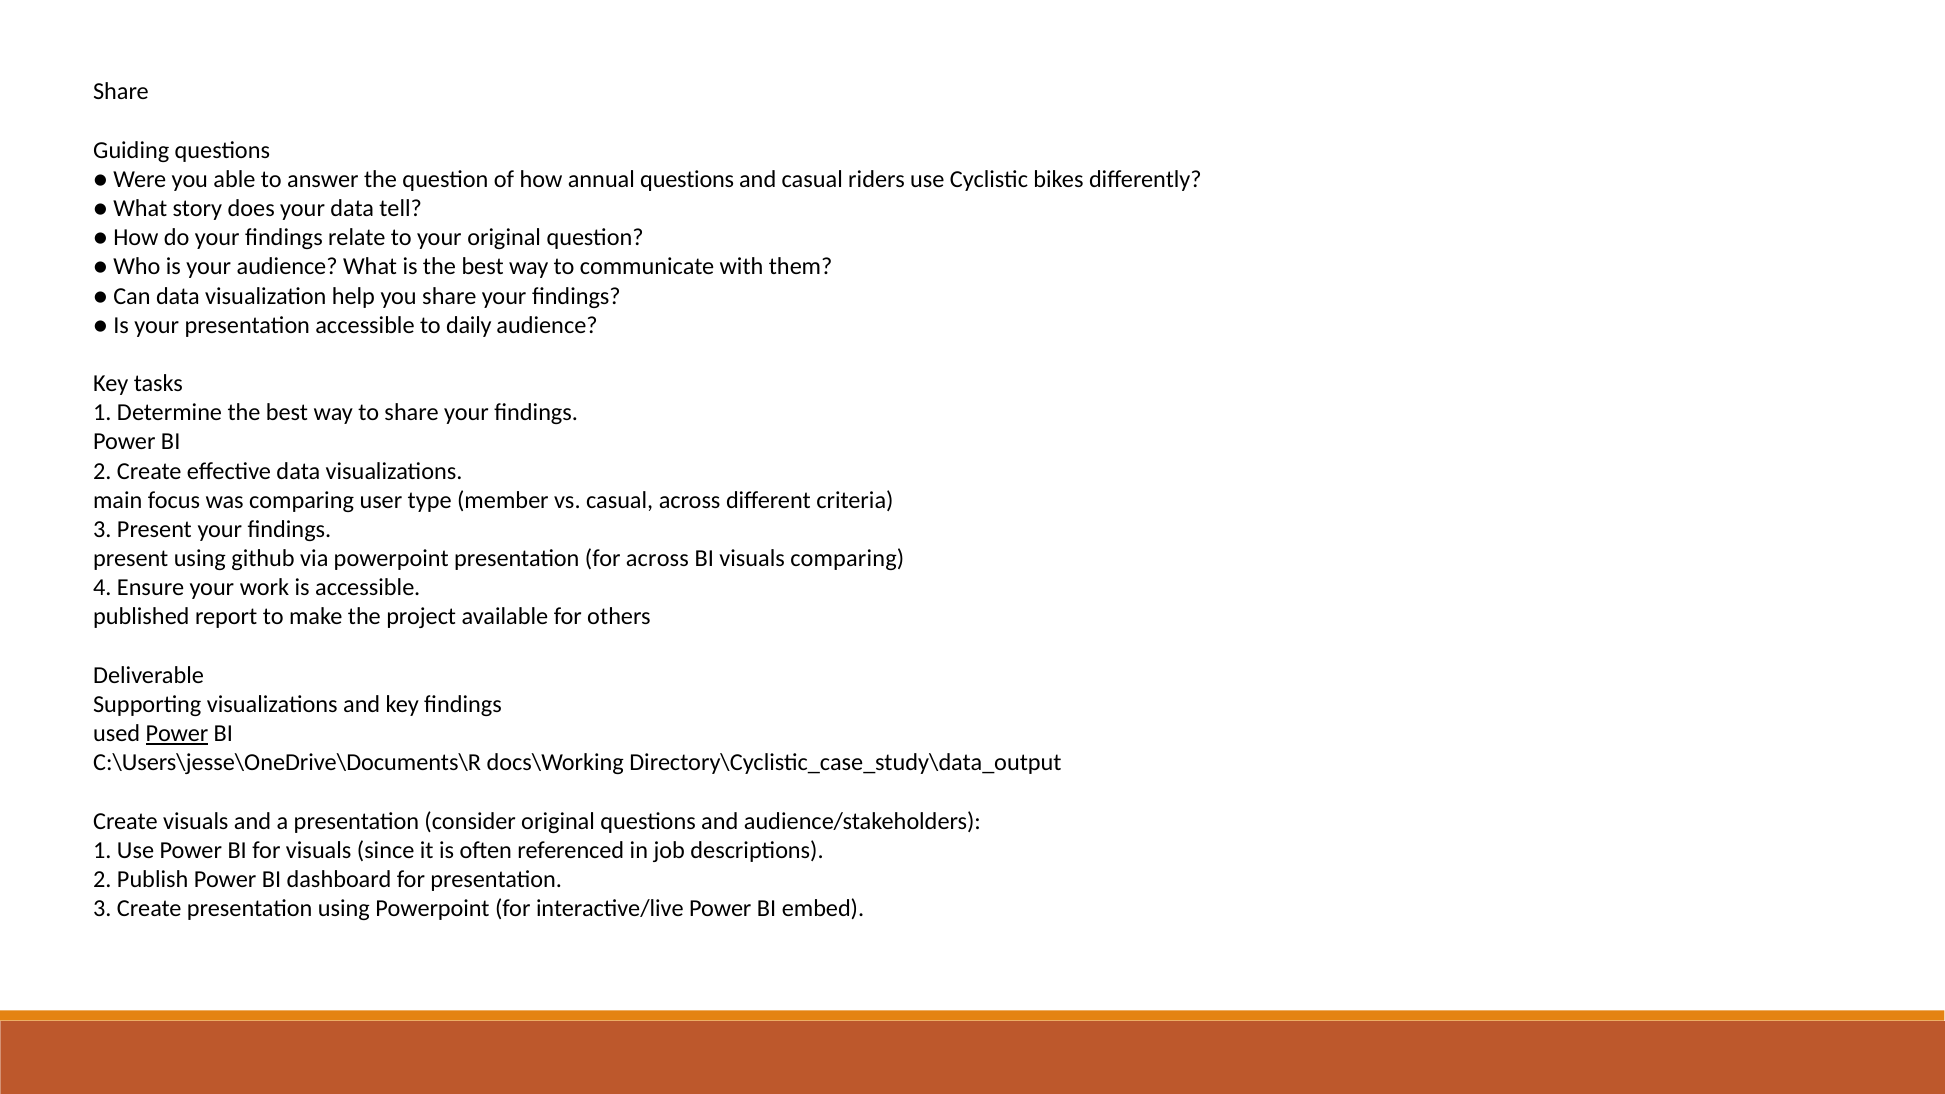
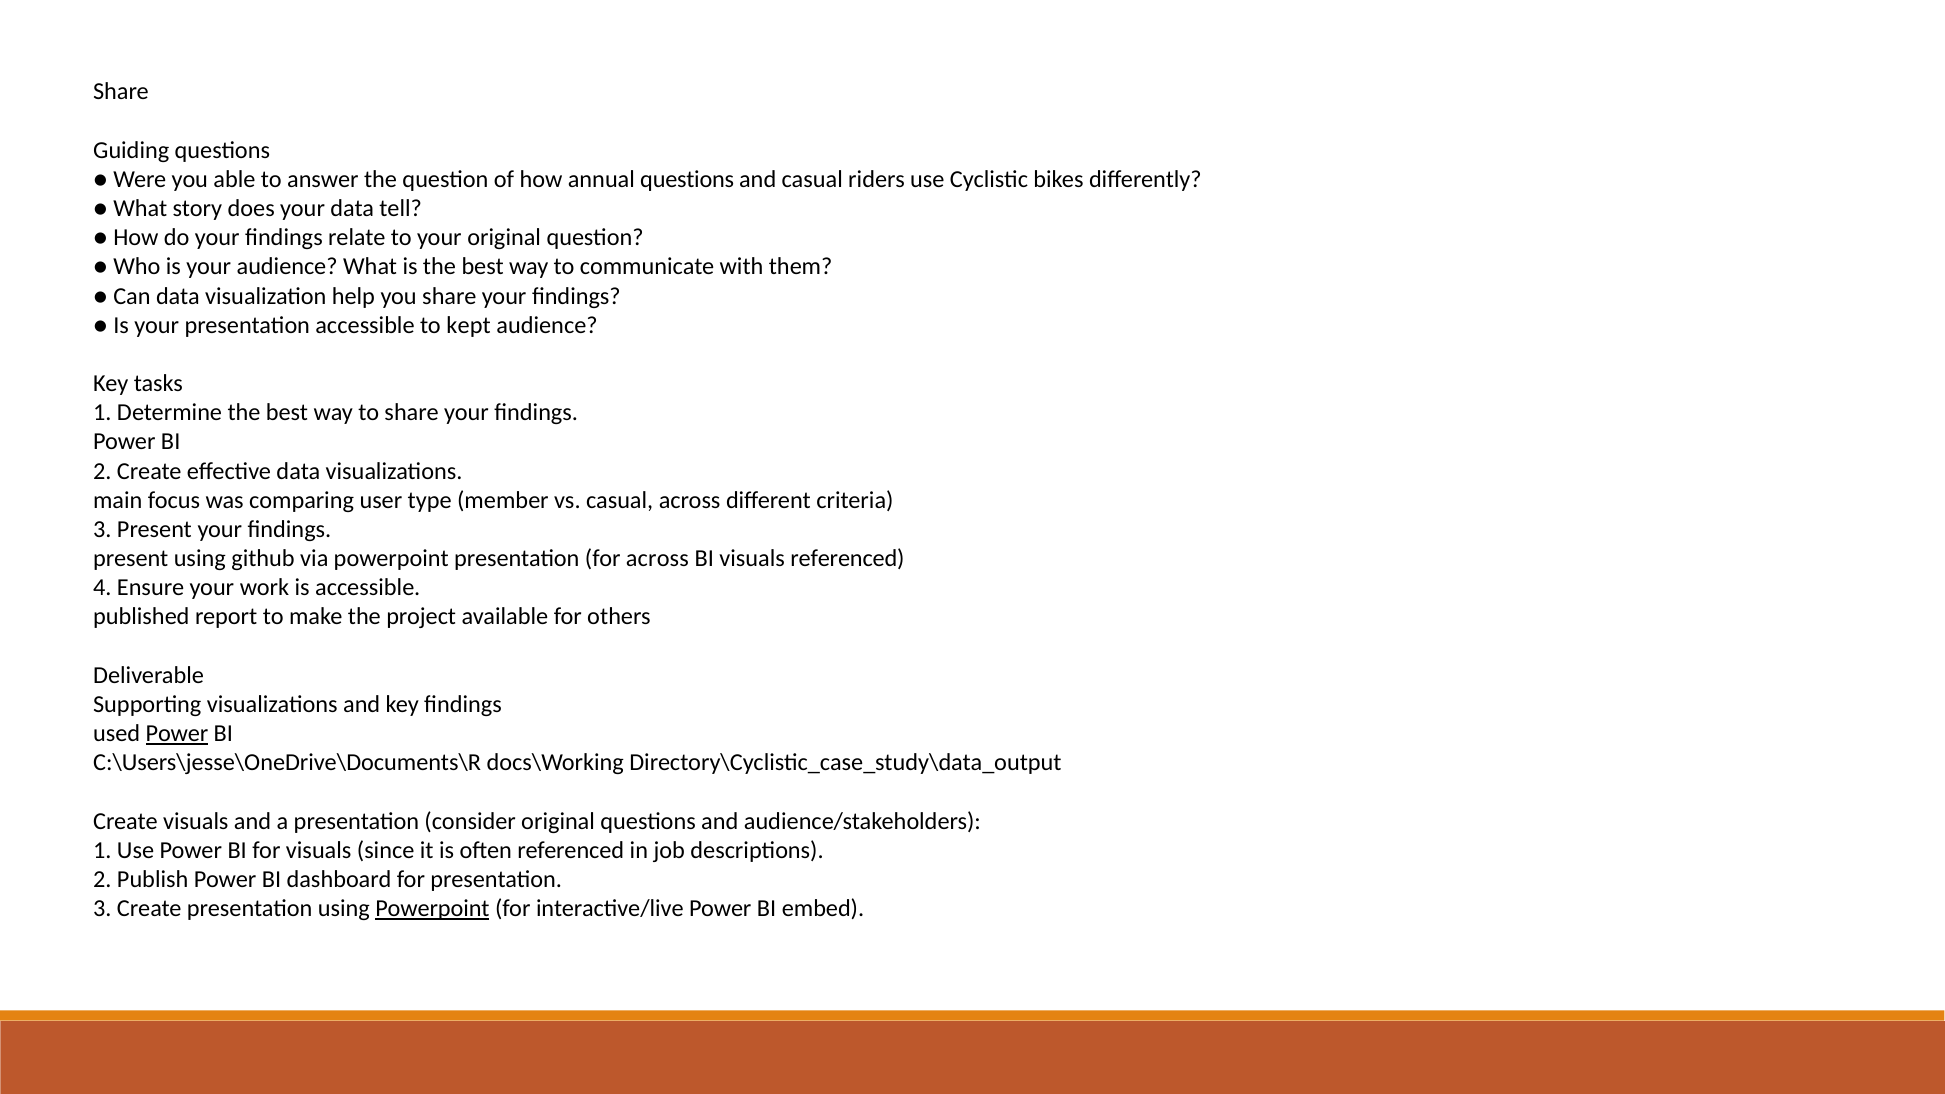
daily: daily -> kept (469, 325)
visuals comparing: comparing -> referenced (847, 559)
Powerpoint underline: none -> present (432, 909)
